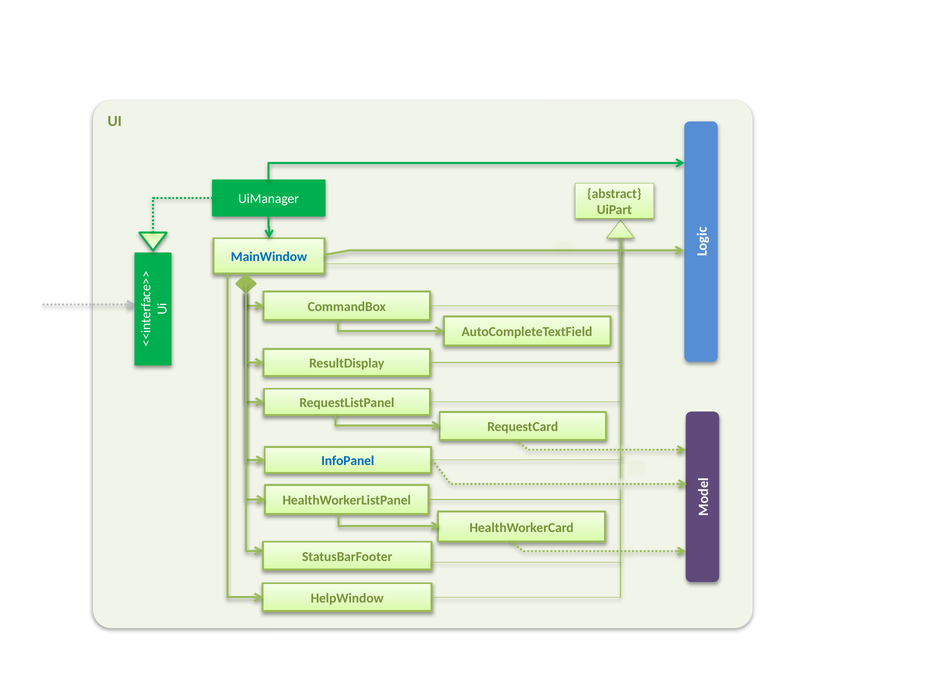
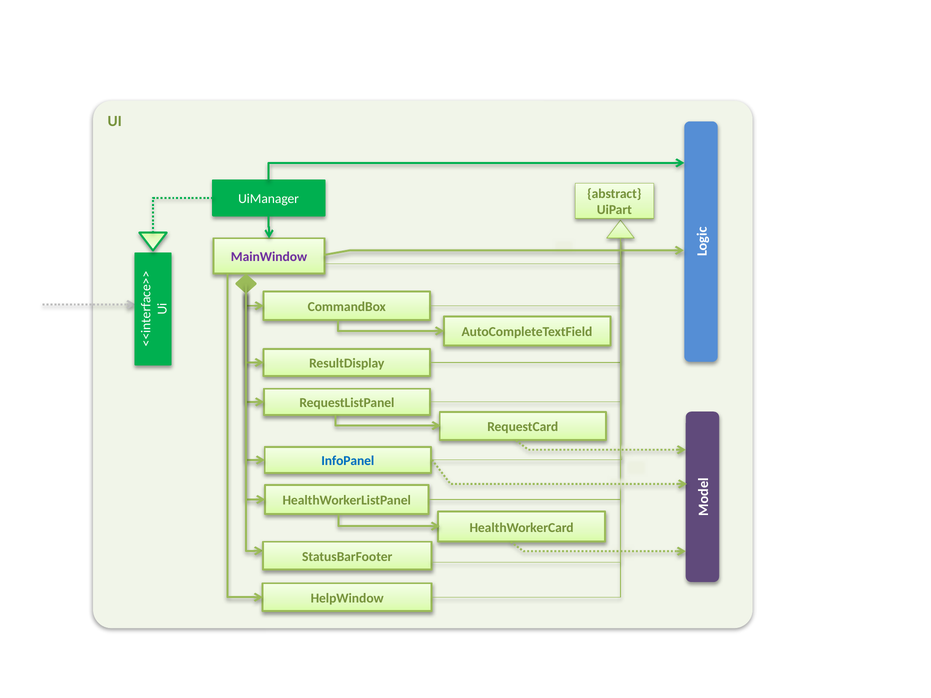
MainWindow colour: blue -> purple (269, 257)
